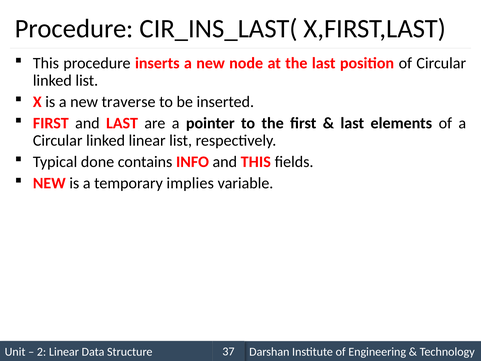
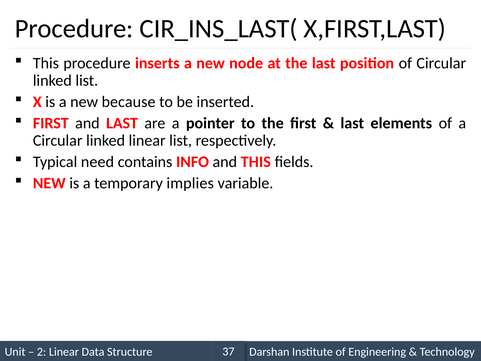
traverse: traverse -> because (129, 102)
done: done -> need (97, 162)
